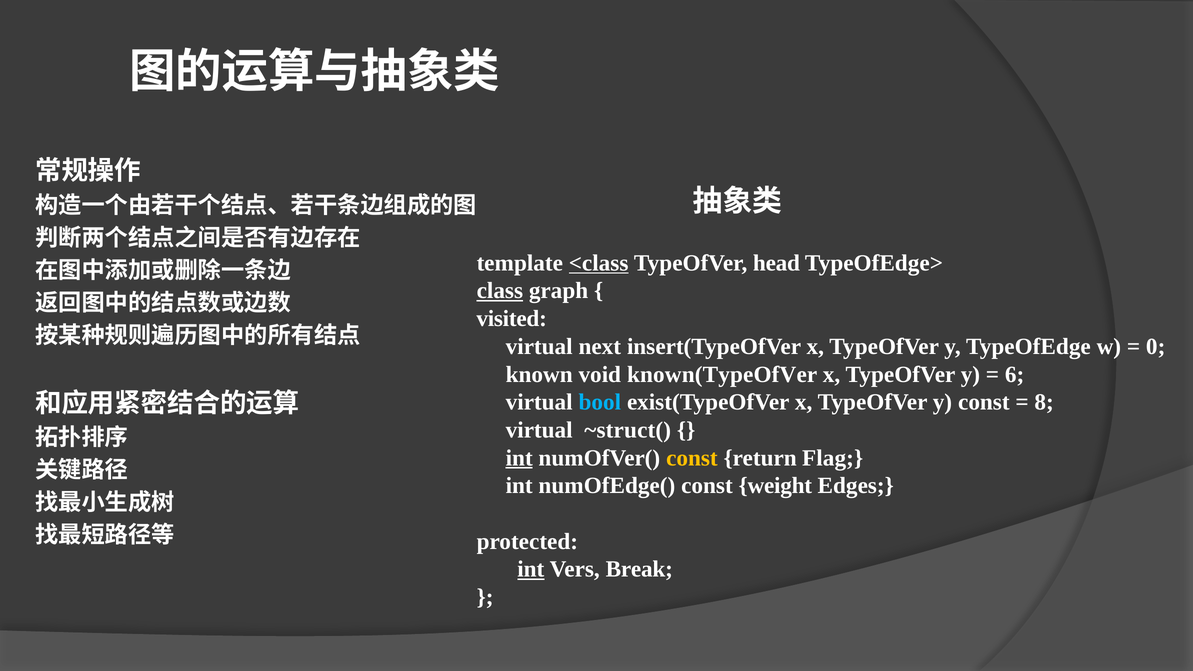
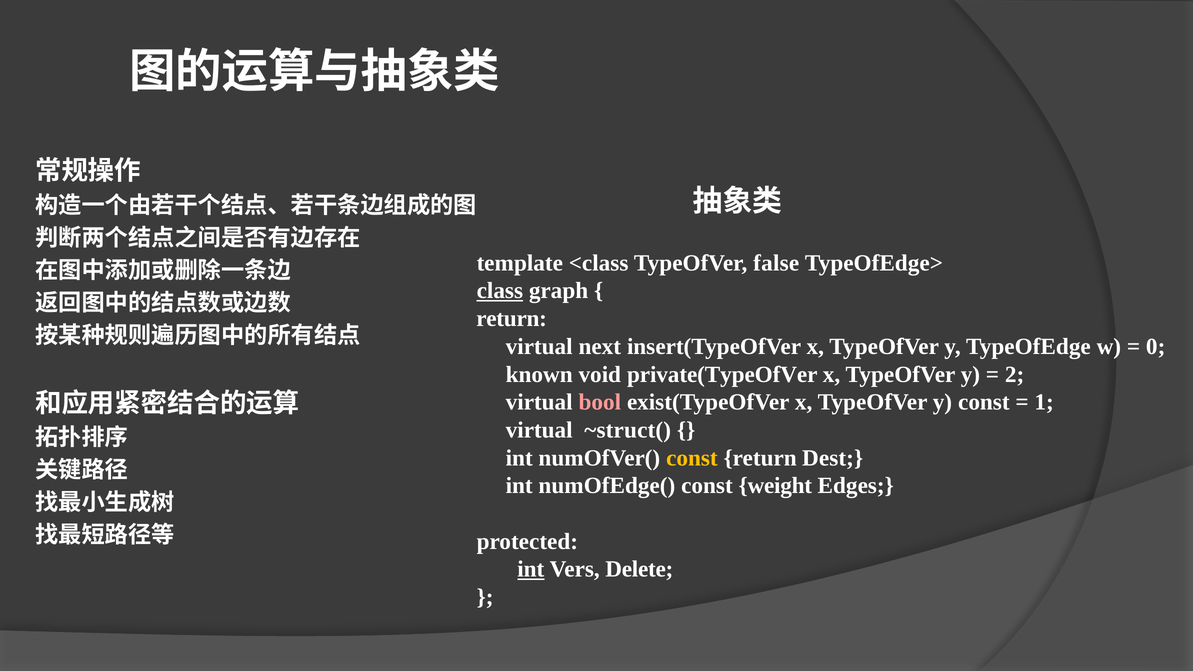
<class underline: present -> none (599, 263)
head: head -> false (776, 263)
visited: visited -> return (512, 319)
known(TypeOfVer: known(TypeOfVer -> private(TypeOfVer (722, 374)
6: 6 -> 2 (1015, 374)
bool colour: light blue -> pink (600, 402)
8: 8 -> 1 (1044, 402)
int underline: present -> none (519, 458)
Flag: Flag -> Dest (833, 458)
Break: Break -> Delete (639, 569)
